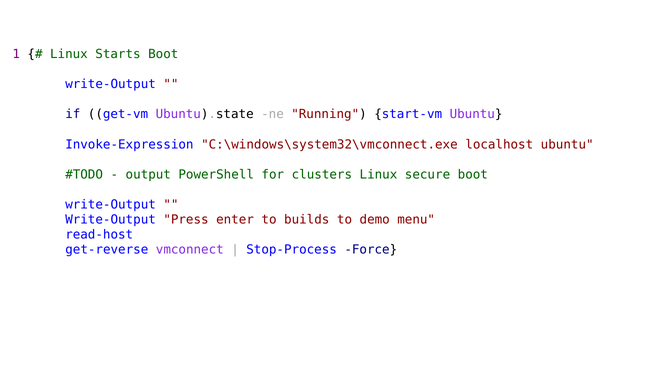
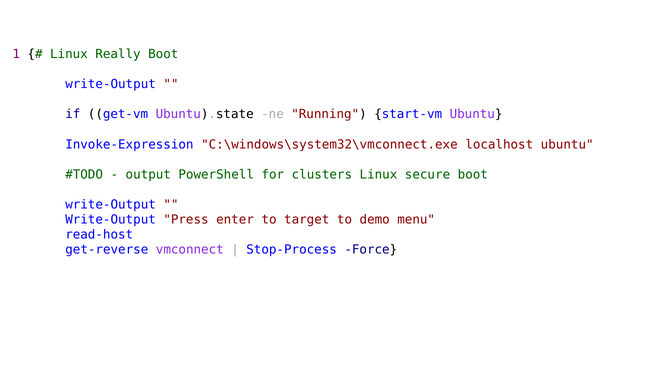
Starts: Starts -> Really (118, 54)
builds: builds -> target (307, 220)
